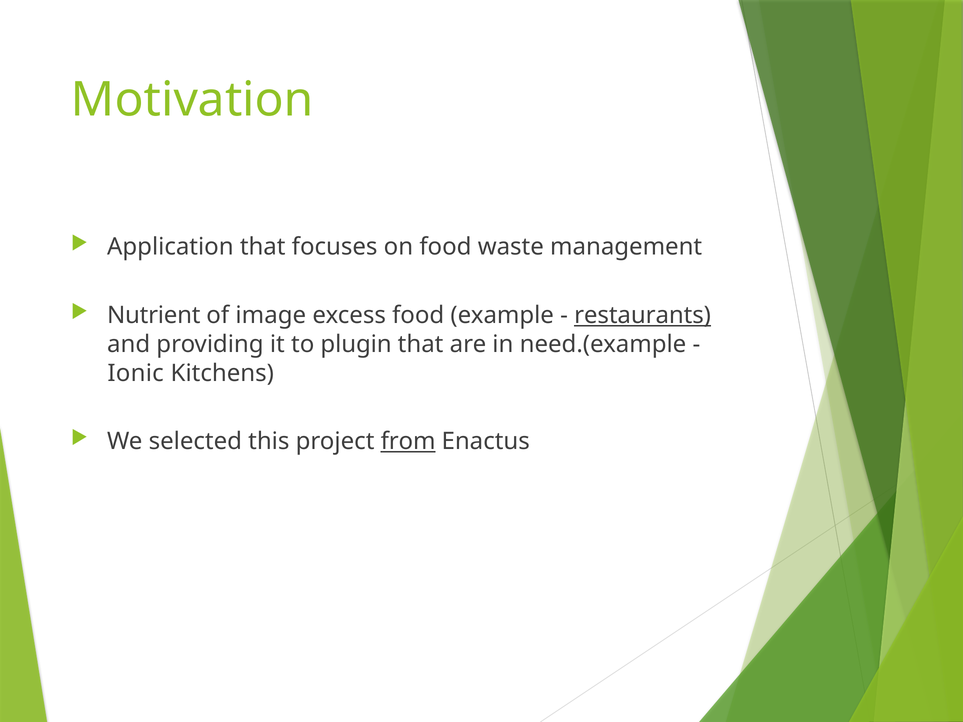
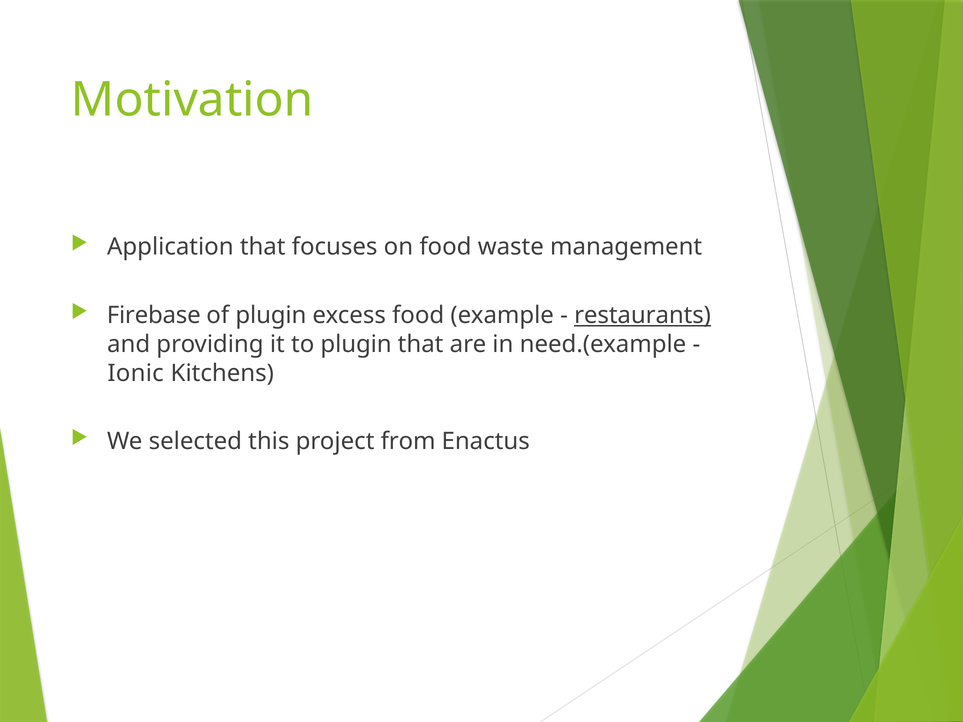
Nutrient: Nutrient -> Firebase (154, 315)
of image: image -> plugin (271, 315)
from underline: present -> none (408, 442)
